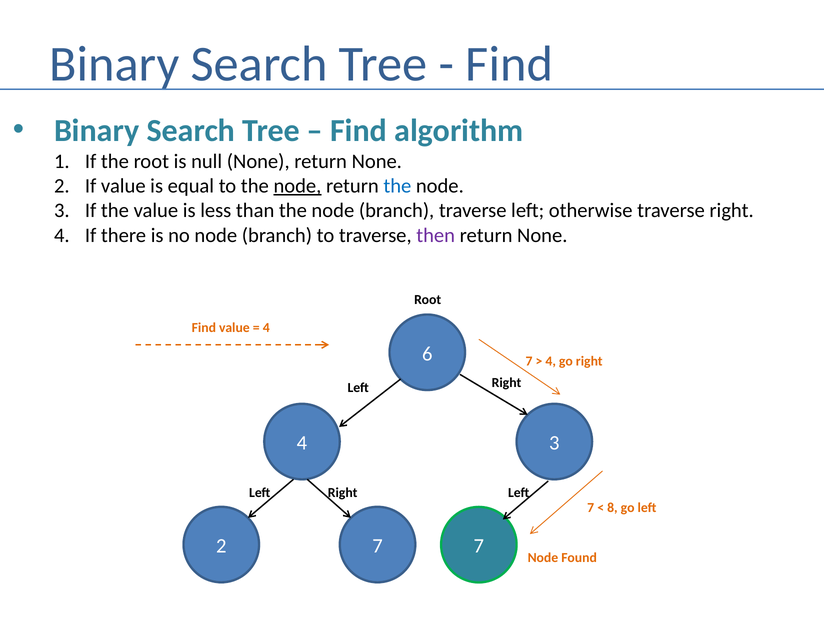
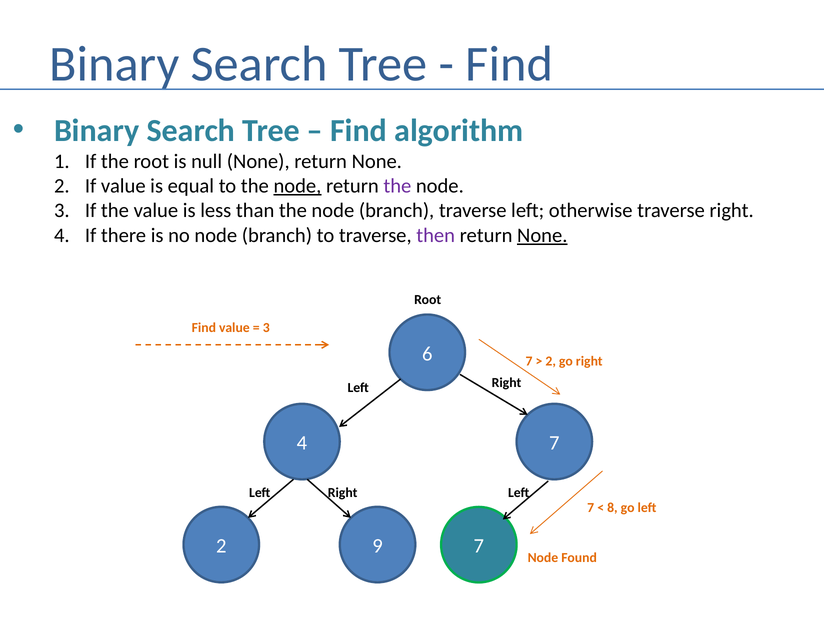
the colour: blue -> purple (397, 186)
None underline: none -> present (542, 235)
4: 4 -> 3 (266, 328)
4: 4 -> 2 (551, 361)
4 3: 3 -> 7 (554, 443)
2 7: 7 -> 9 (378, 546)
